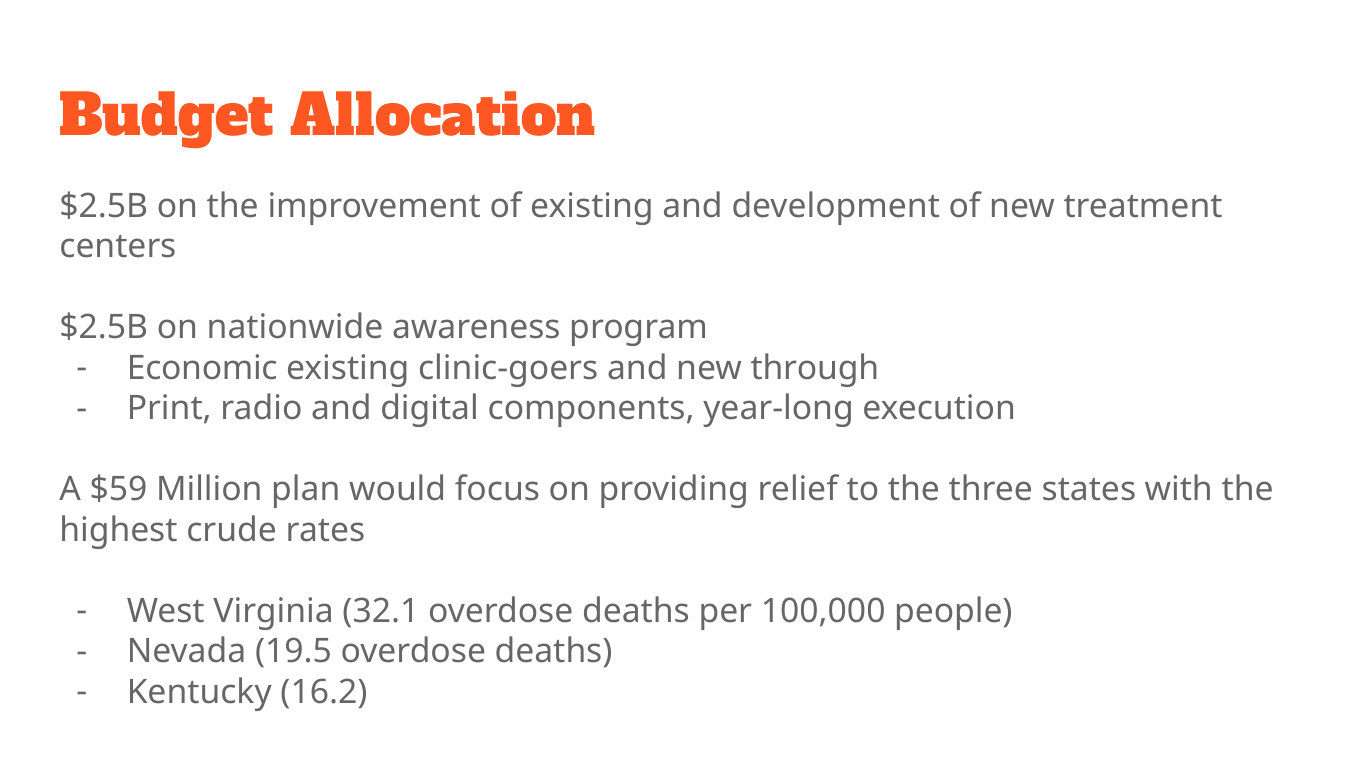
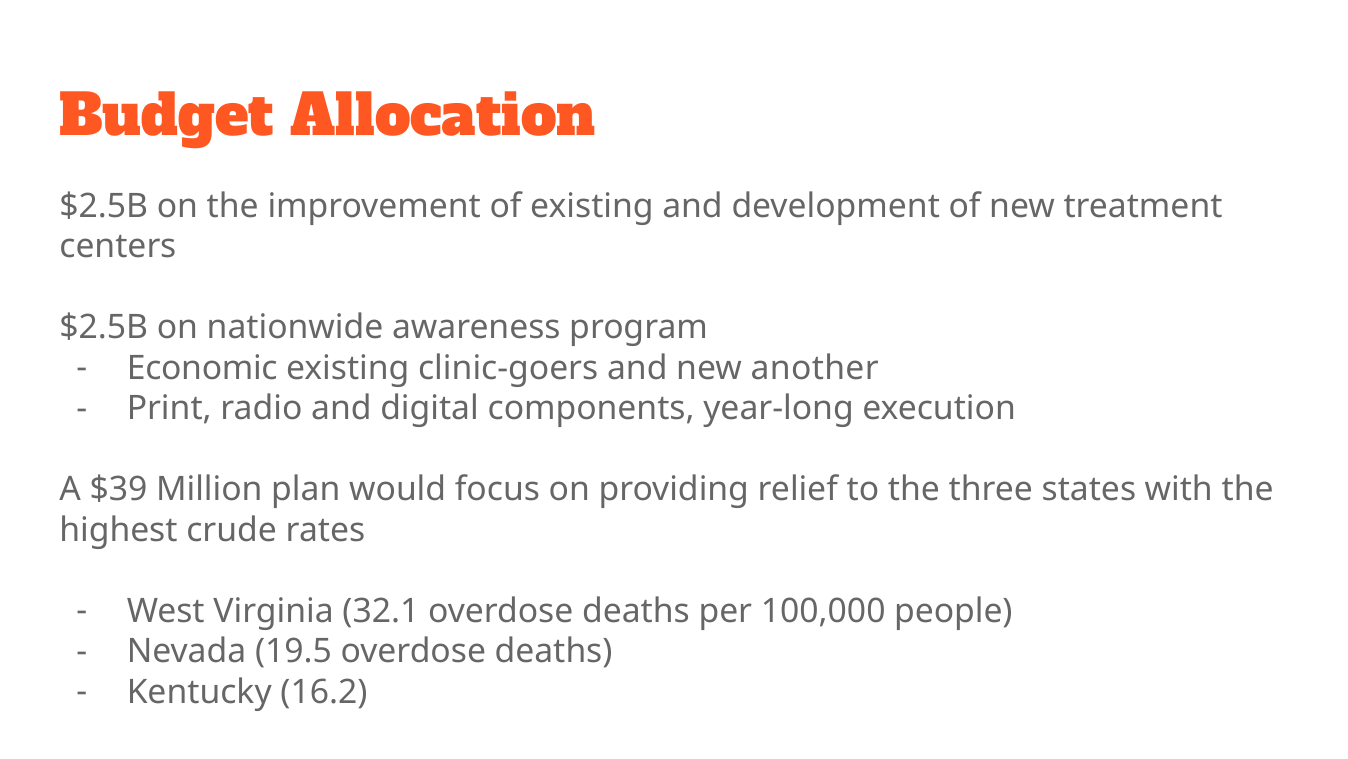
through: through -> another (815, 368)
$59: $59 -> $39 (118, 489)
